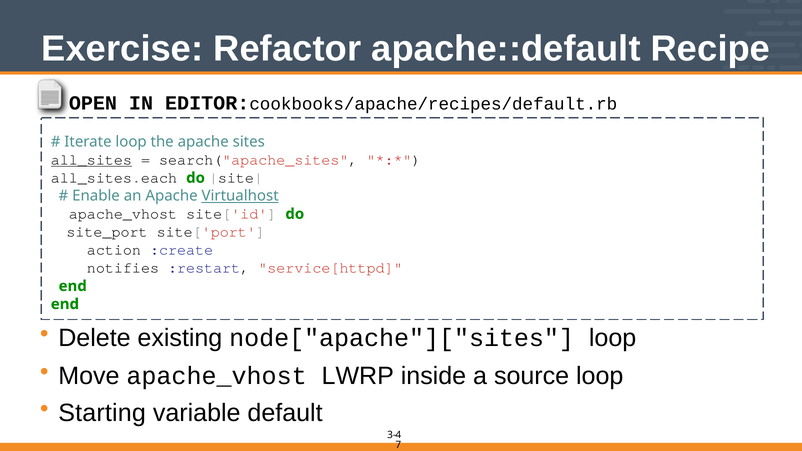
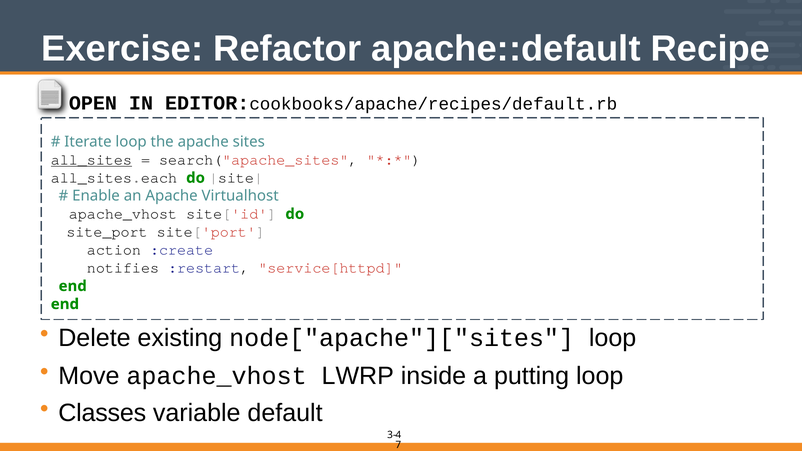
Virtualhost underline: present -> none (240, 196)
source: source -> putting (532, 376)
Starting: Starting -> Classes (102, 413)
